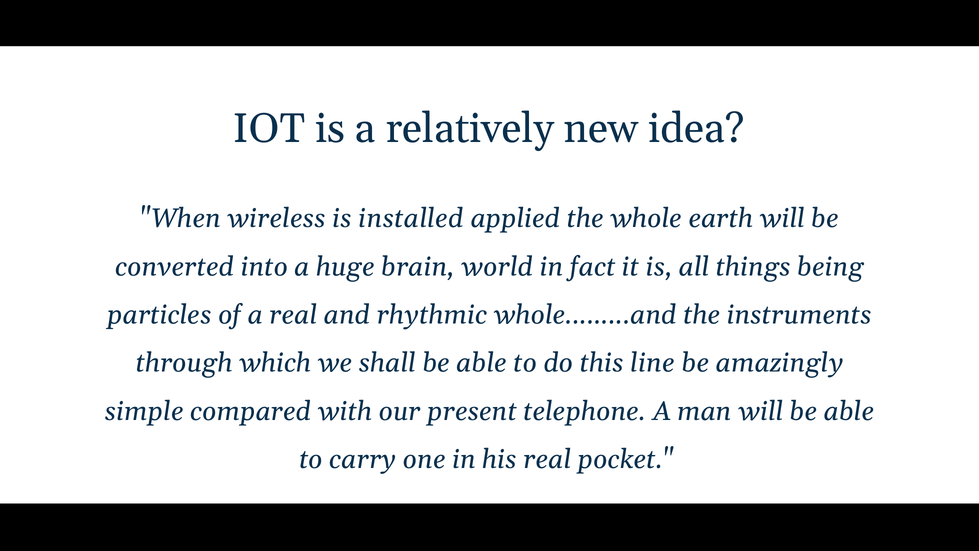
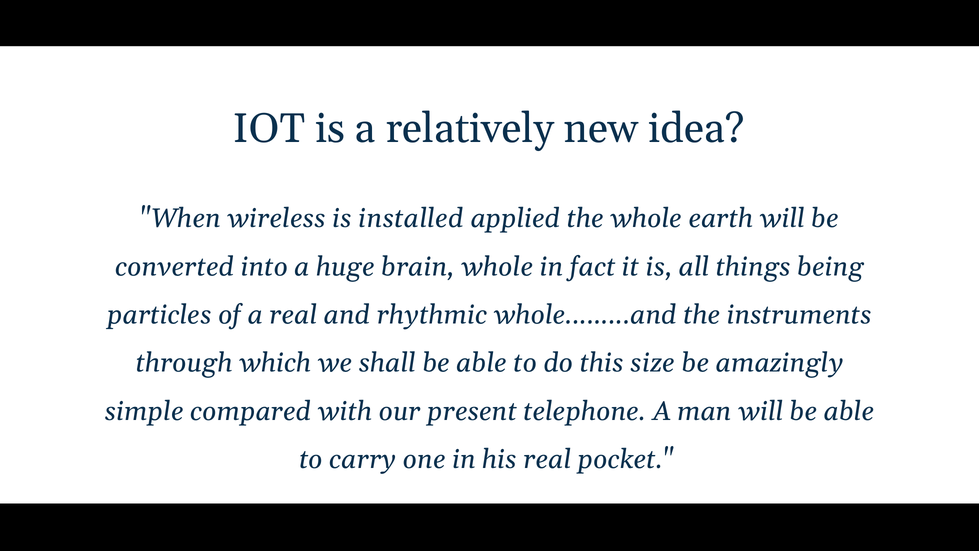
brain world: world -> whole (497, 267)
line: line -> size (653, 363)
